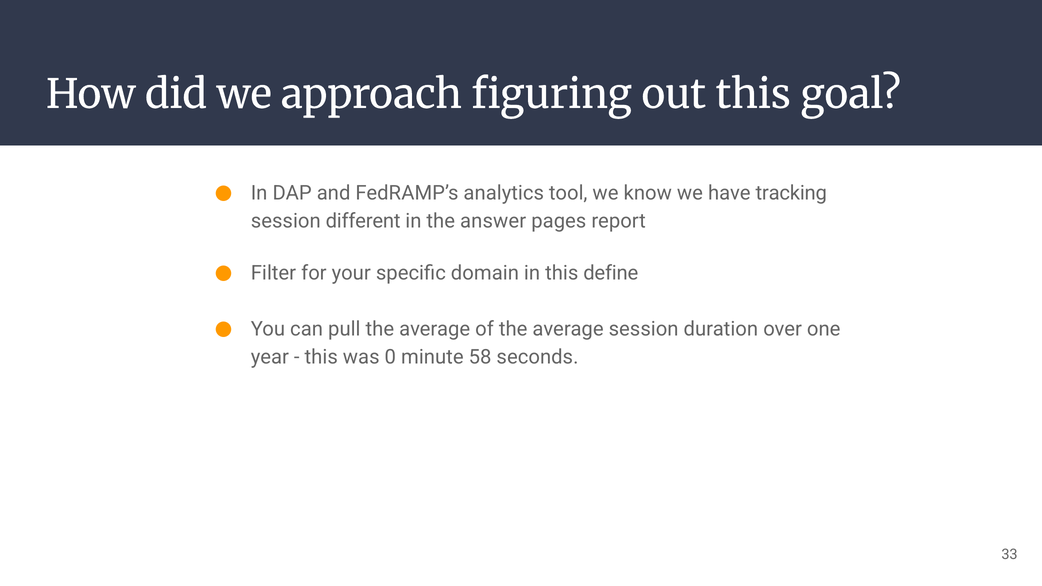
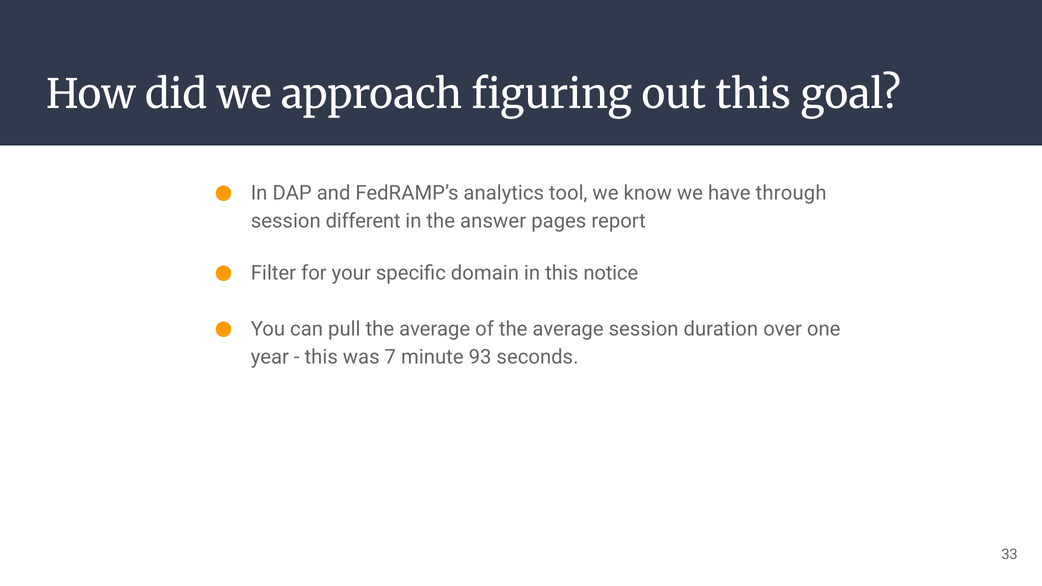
tracking: tracking -> through (791, 193)
define: define -> notice (611, 273)
0: 0 -> 7 (390, 357)
58: 58 -> 93 (480, 357)
